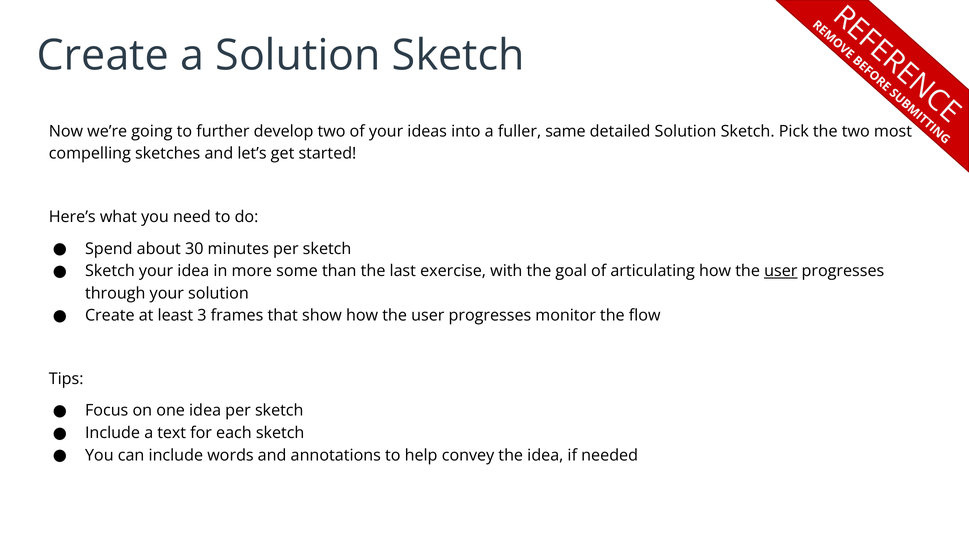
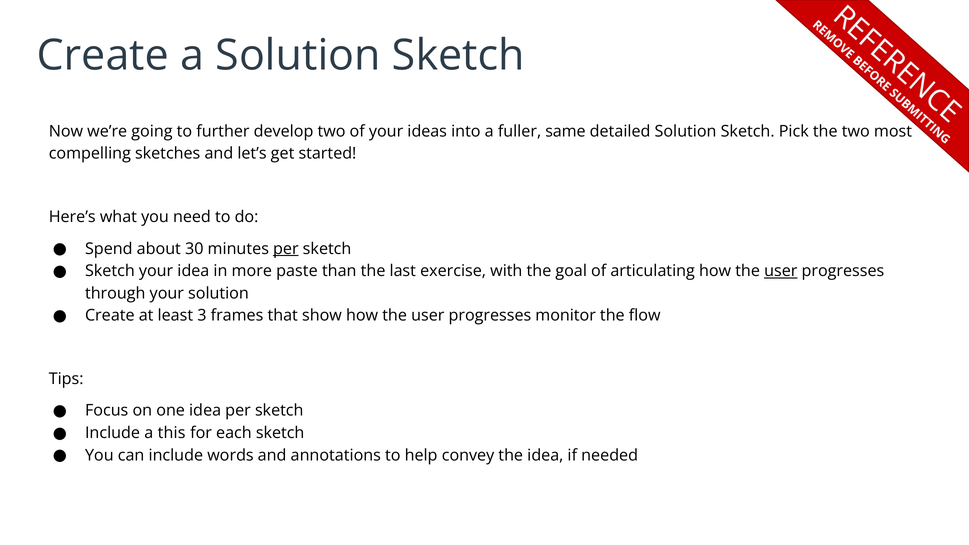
per underline: none -> present (286, 249)
some: some -> paste (297, 271)
text: text -> this (172, 433)
